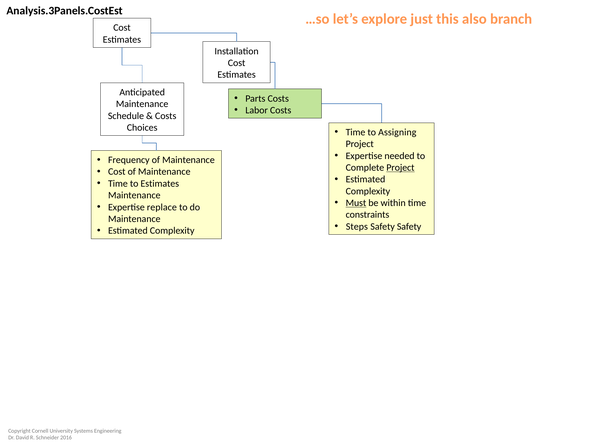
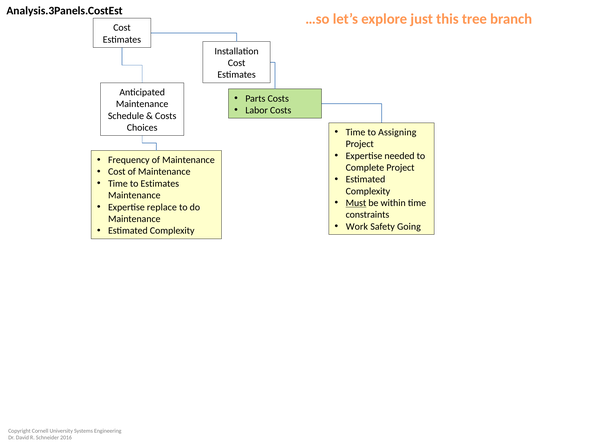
also: also -> tree (474, 19)
Project underline: present -> none (400, 168)
Steps: Steps -> Work (357, 226)
Safety Safety: Safety -> Going (409, 226)
